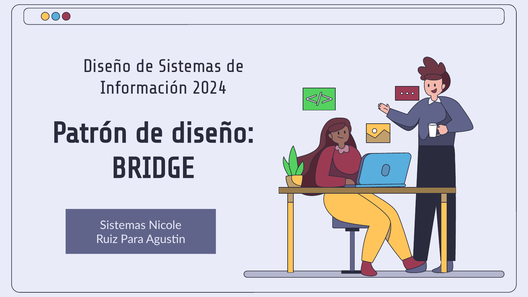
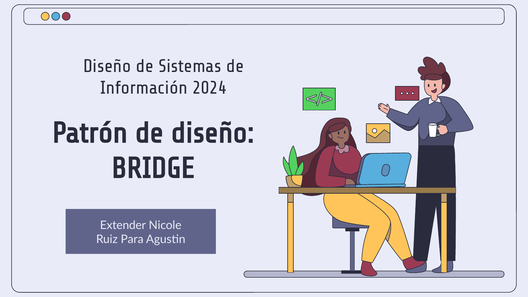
Sistemas: Sistemas -> Extender (123, 225)
